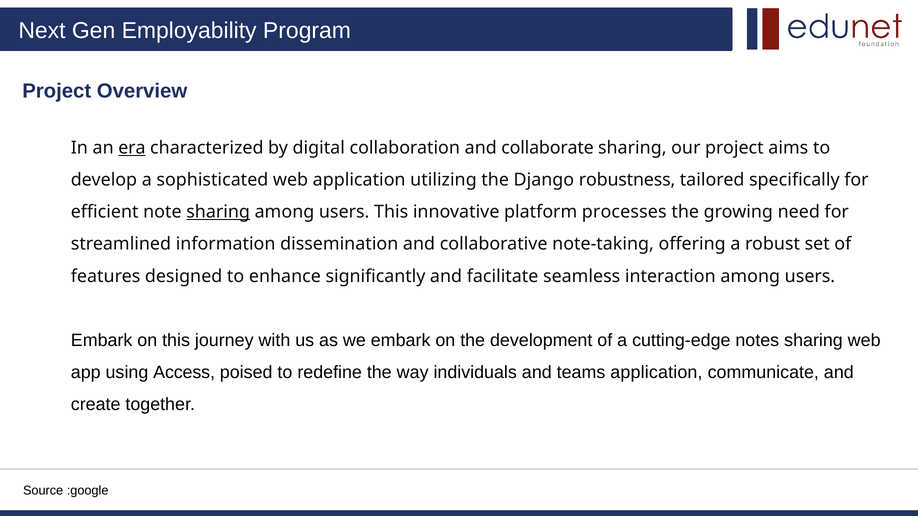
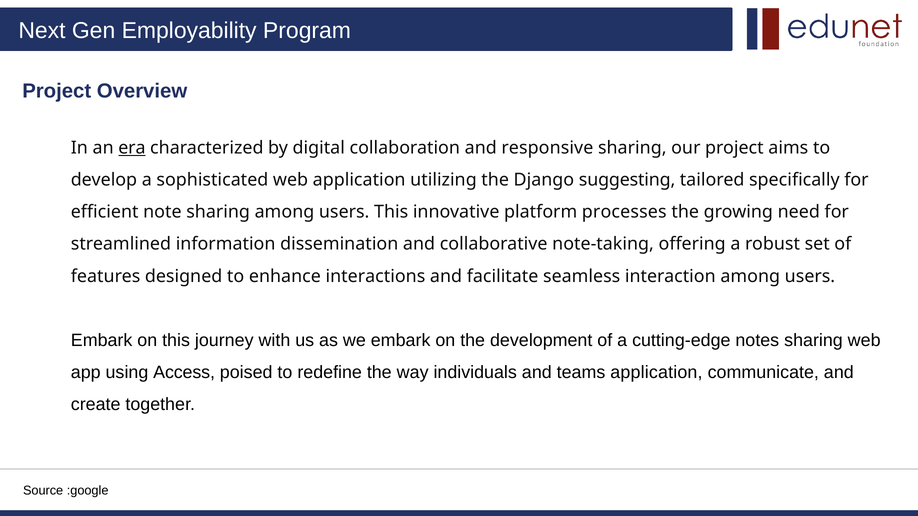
collaborate: collaborate -> responsive (547, 148)
robustness: robustness -> suggesting (627, 180)
sharing underline: present -> none (218, 212)
significantly: significantly -> interactions (375, 276)
